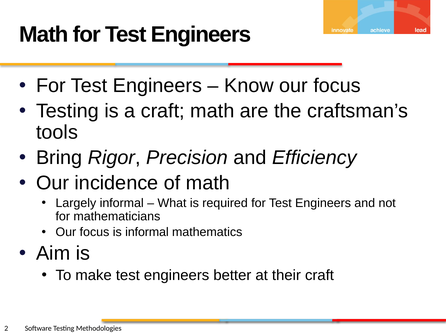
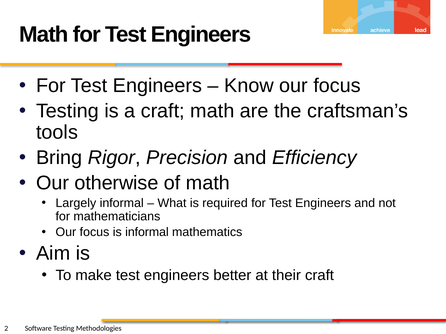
incidence: incidence -> otherwise (117, 183)
